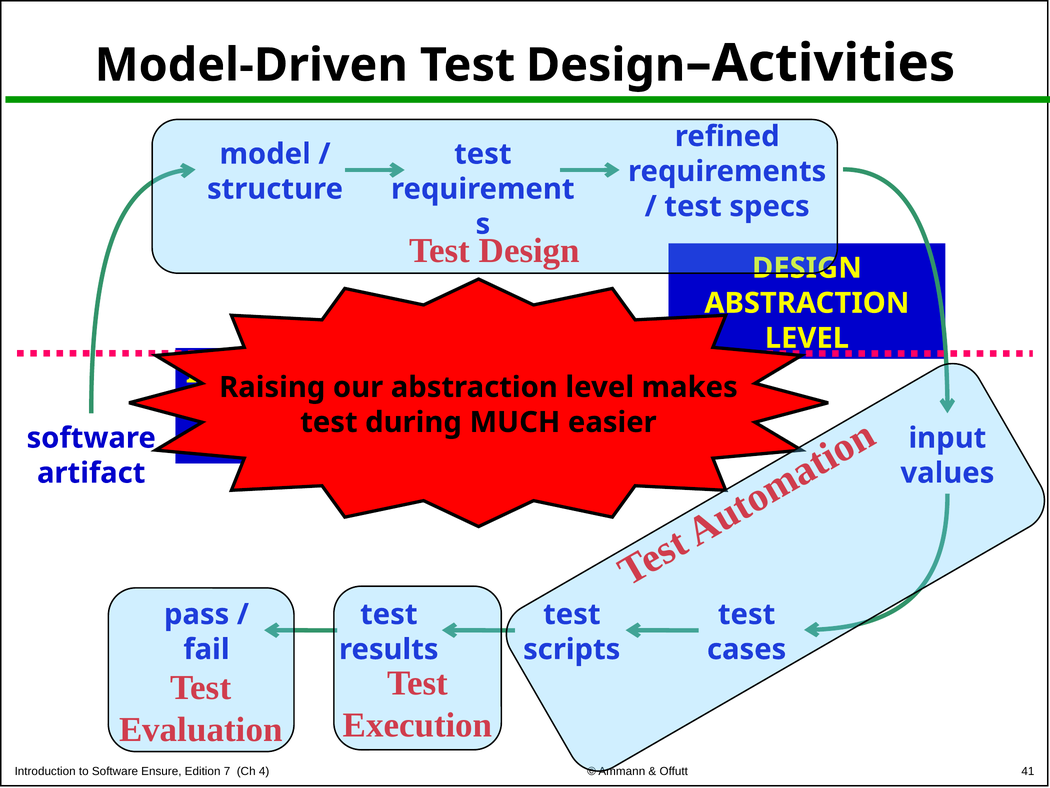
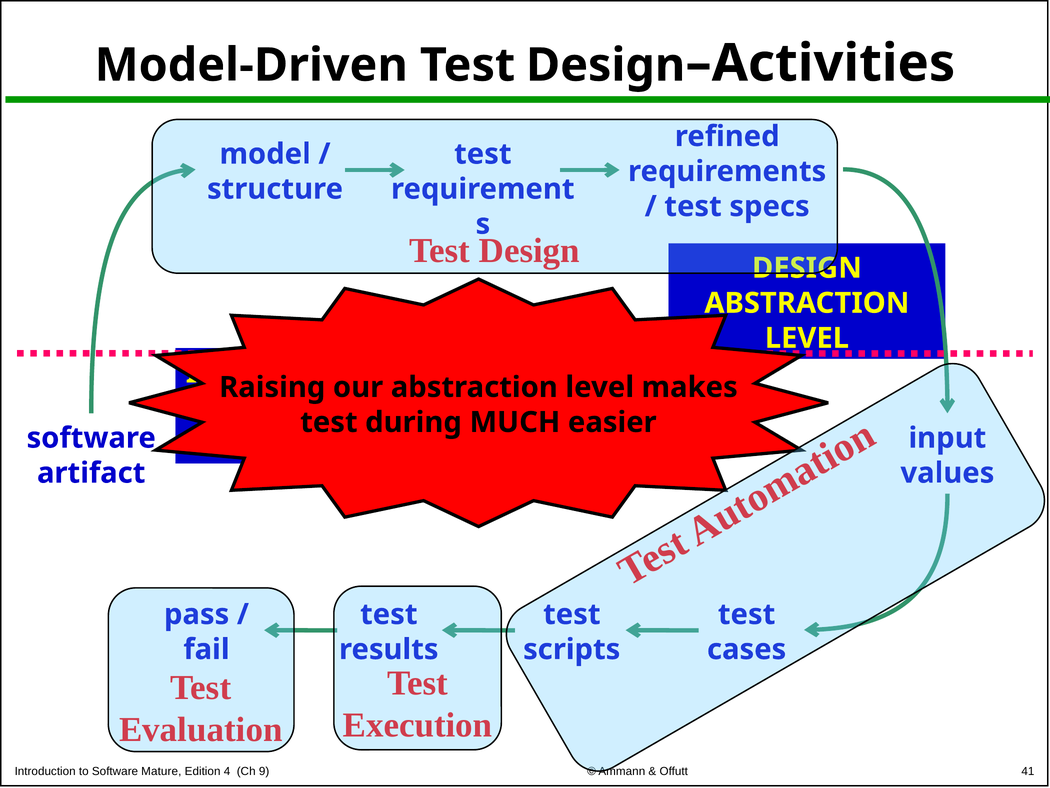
Ensure: Ensure -> Mature (161, 771)
7: 7 -> 4 (227, 771)
4: 4 -> 9 (264, 771)
